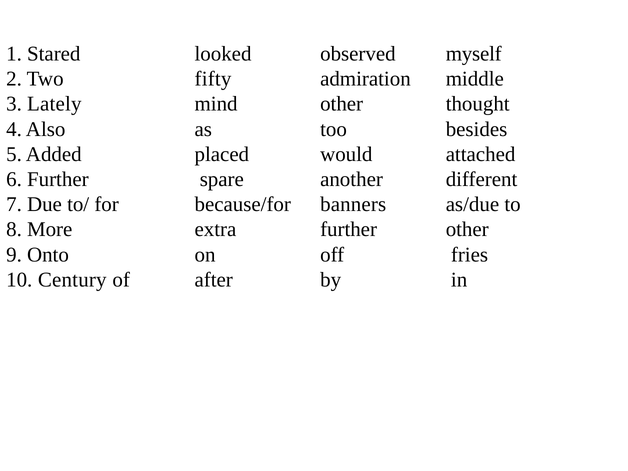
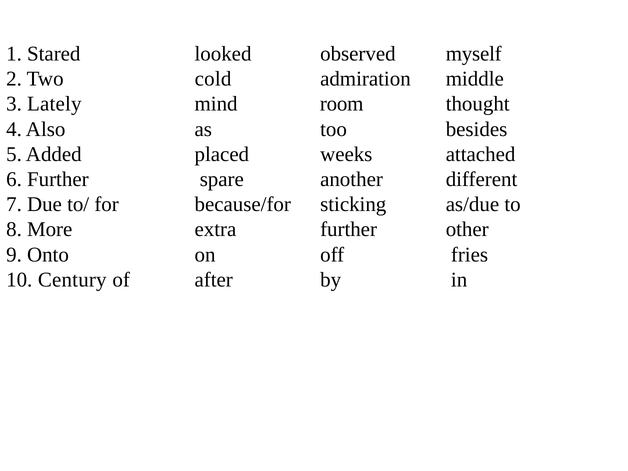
fifty: fifty -> cold (213, 79)
mind other: other -> room (342, 104)
would: would -> weeks (346, 154)
banners: banners -> sticking (353, 204)
